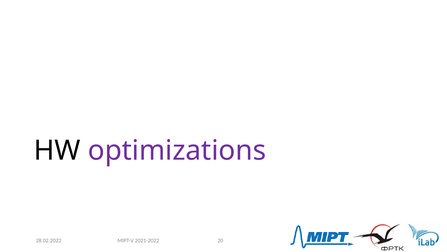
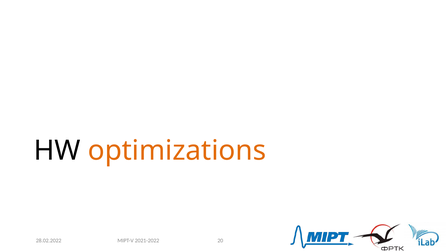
optimizations colour: purple -> orange (177, 150)
